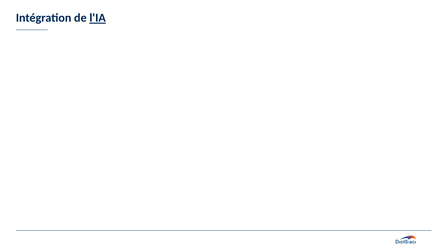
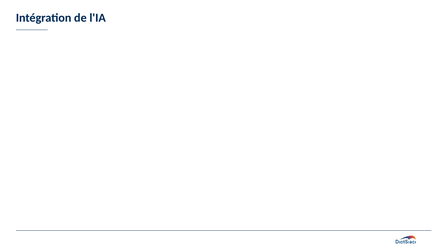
l'IA underline: present -> none (98, 18)
